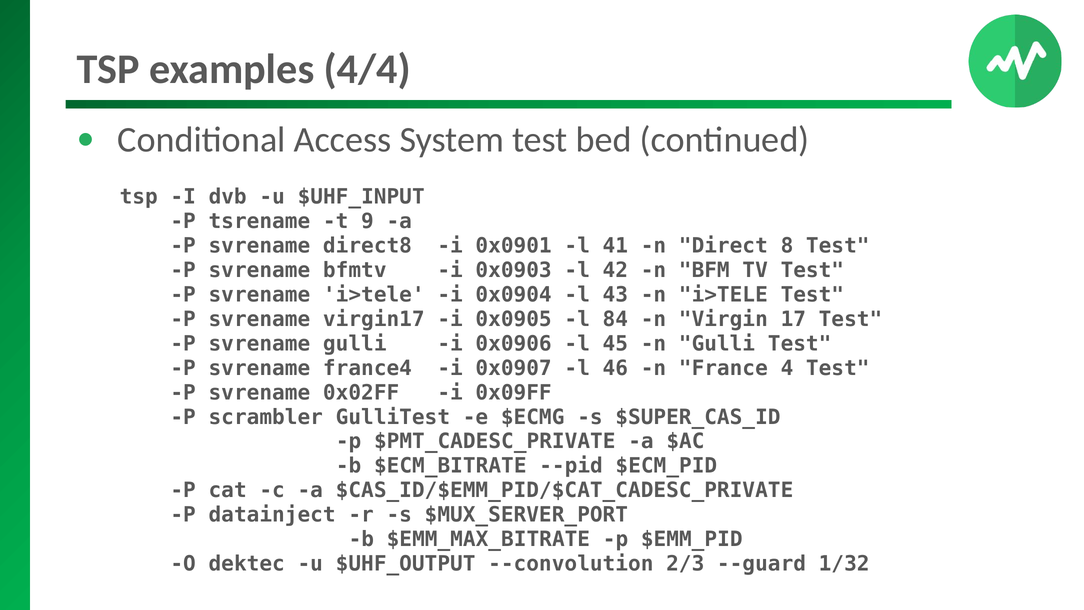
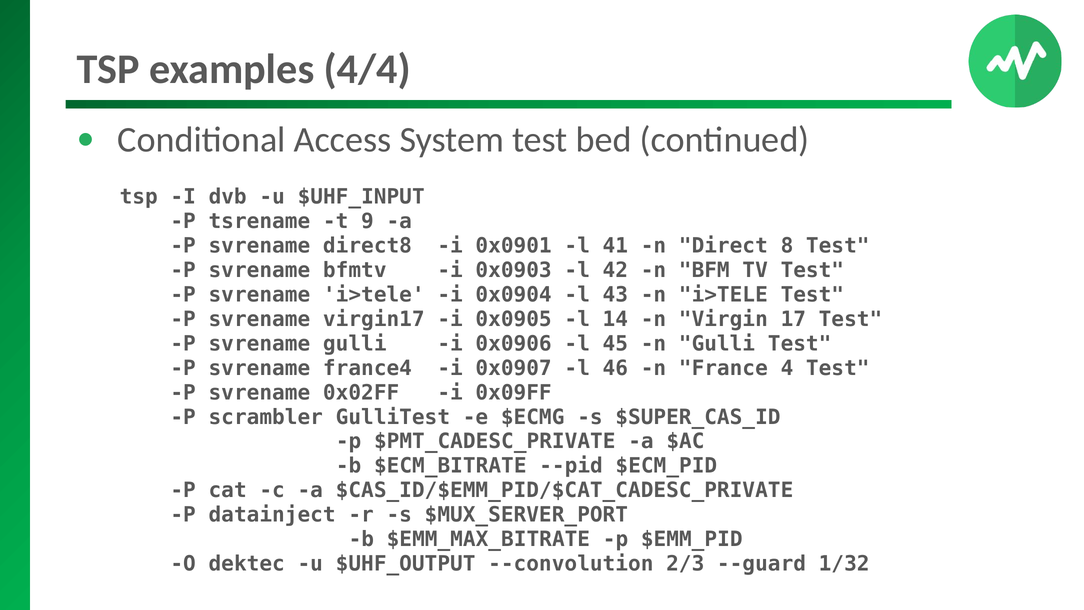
84: 84 -> 14 (615, 319)
